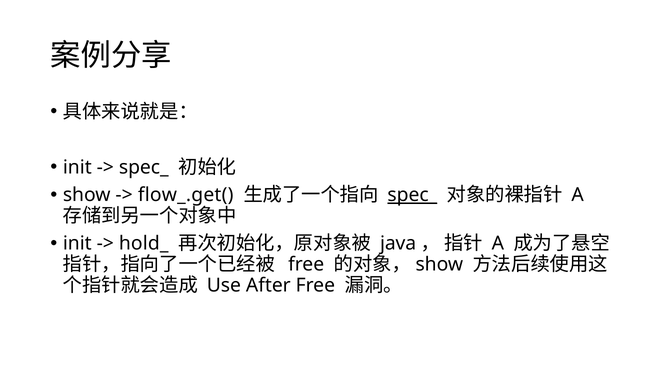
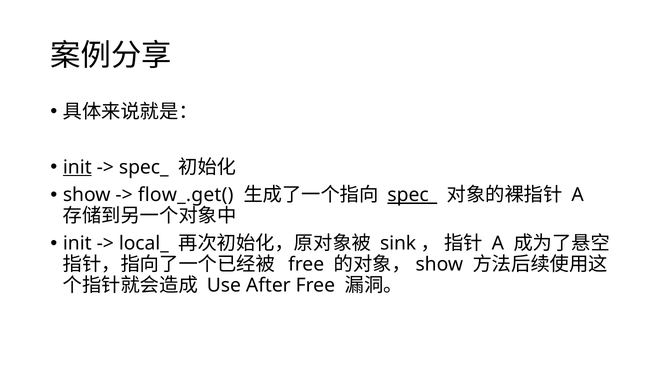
init underline: none -> present (77, 167)
hold_: hold_ -> local_ (144, 244)
java: java -> sink (398, 244)
